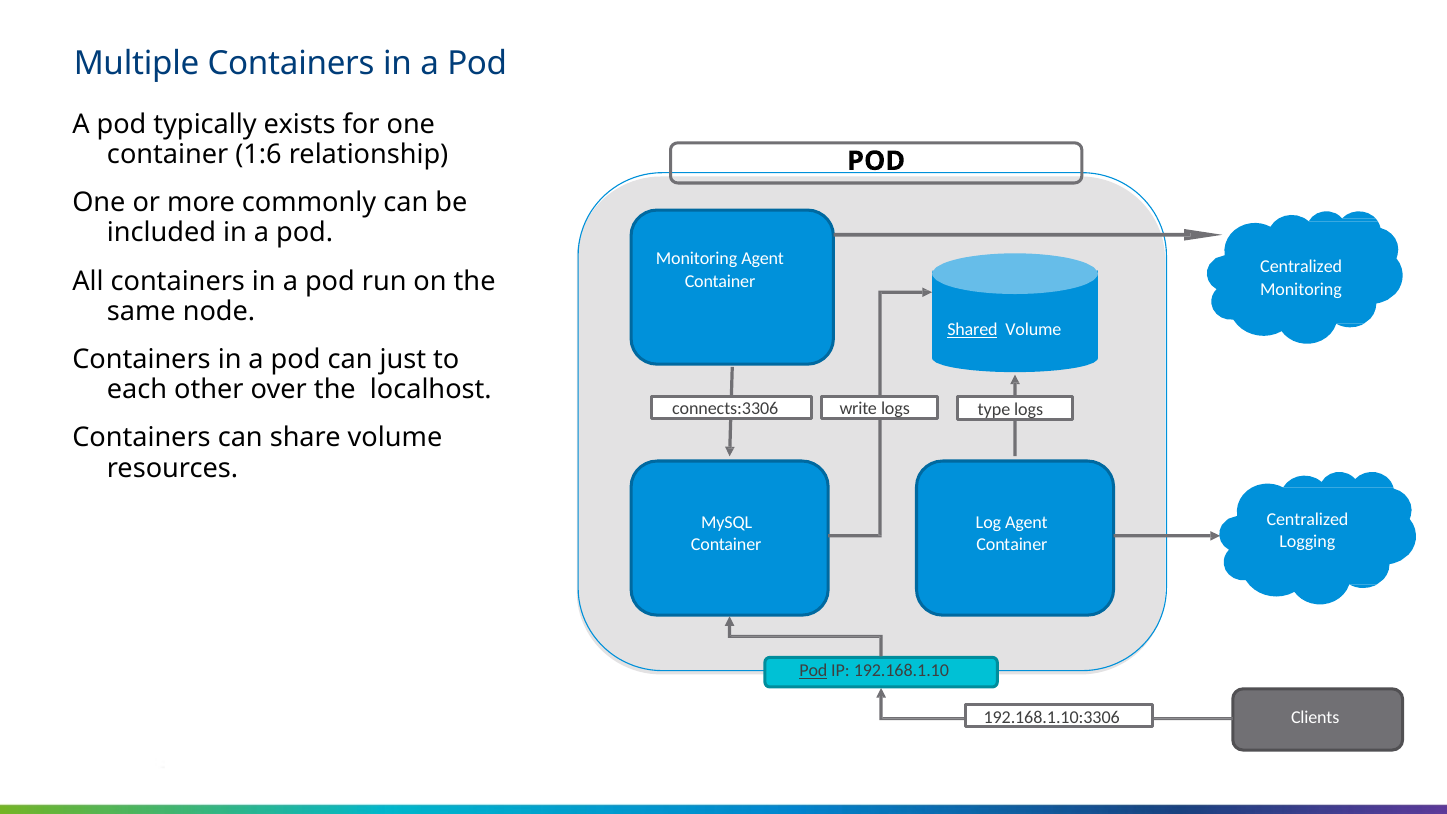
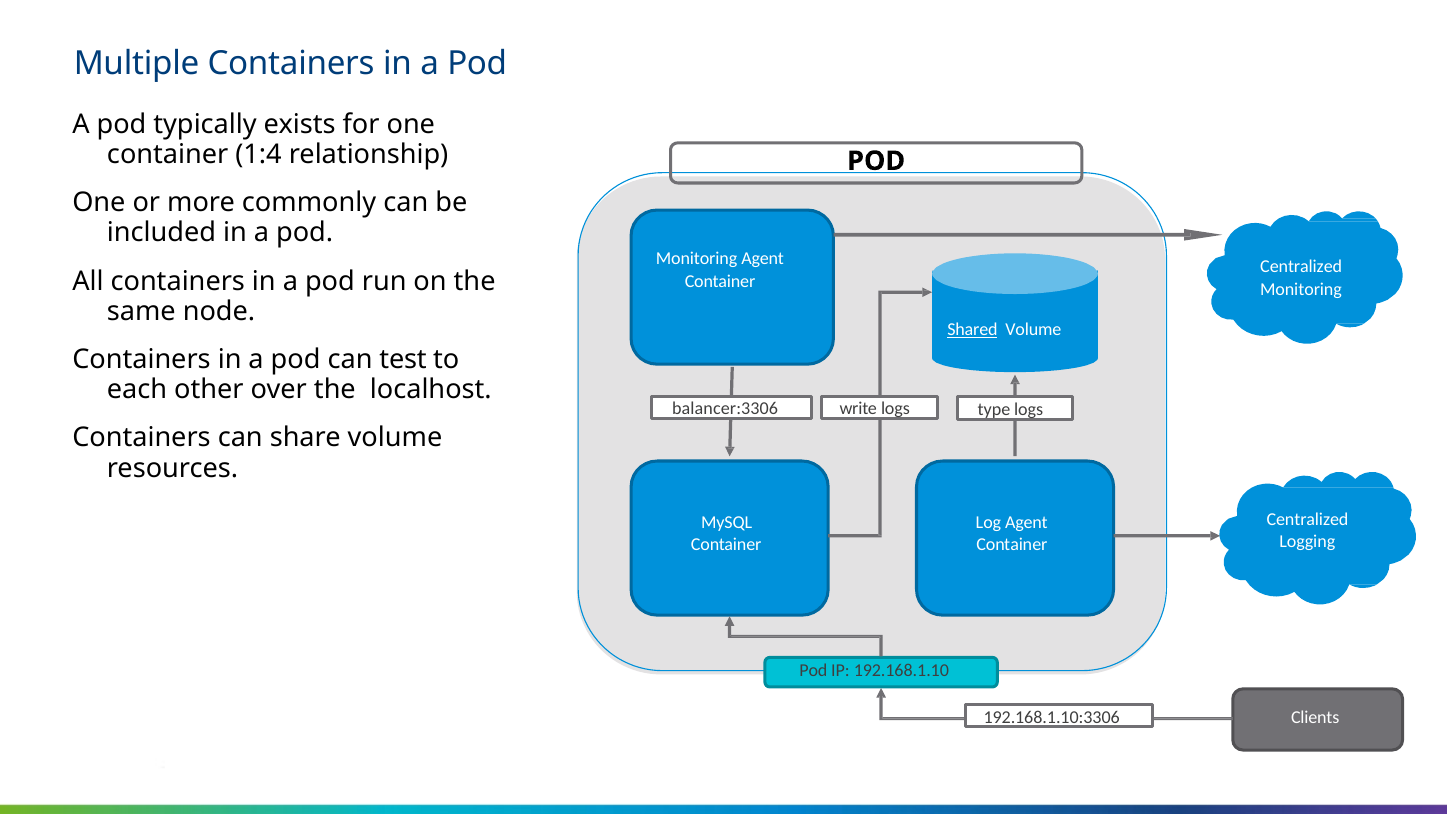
1:6: 1:6 -> 1:4 (259, 154)
just: just -> test (403, 360)
connects:3306: connects:3306 -> balancer:3306 (725, 409)
Pod underline: present -> none (813, 670)
